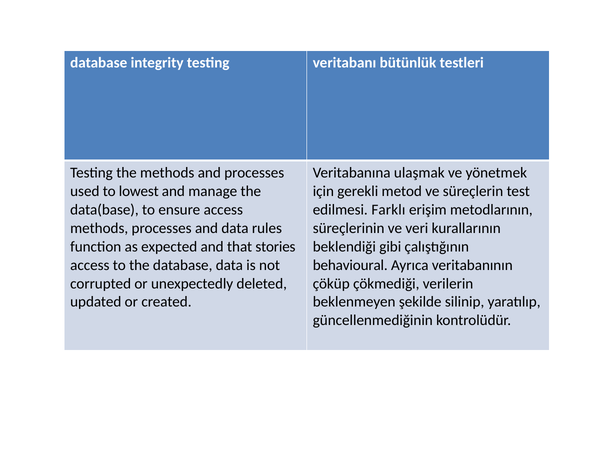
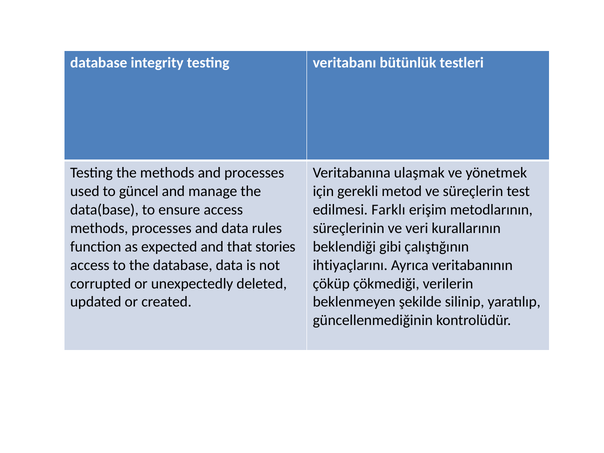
lowest: lowest -> güncel (139, 191)
behavioural: behavioural -> ihtiyaçlarını (350, 265)
